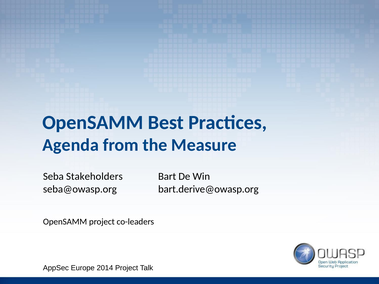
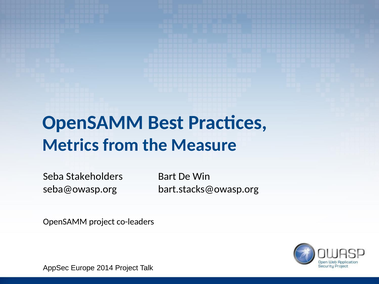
Agenda: Agenda -> Metrics (71, 145)
bart.derive@owasp.org: bart.derive@owasp.org -> bart.stacks@owasp.org (208, 189)
